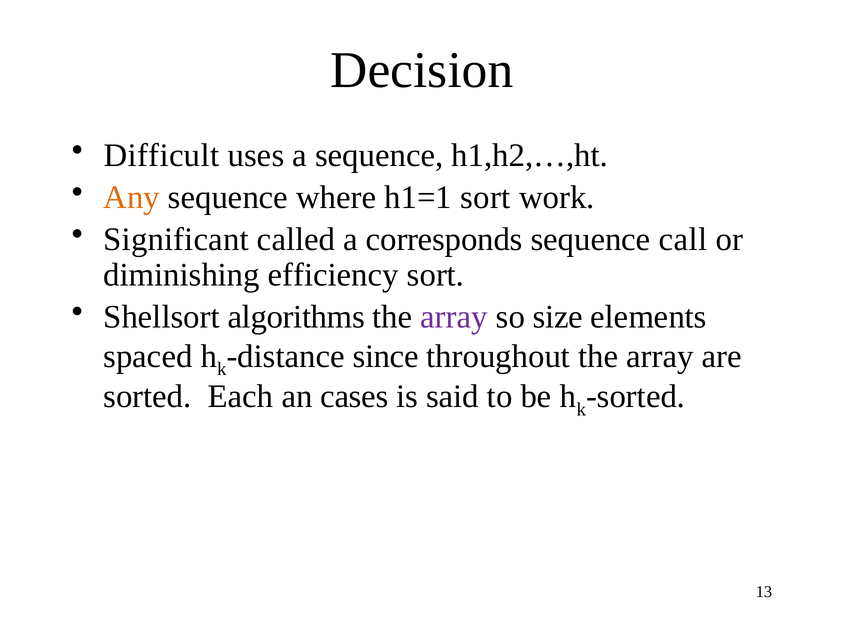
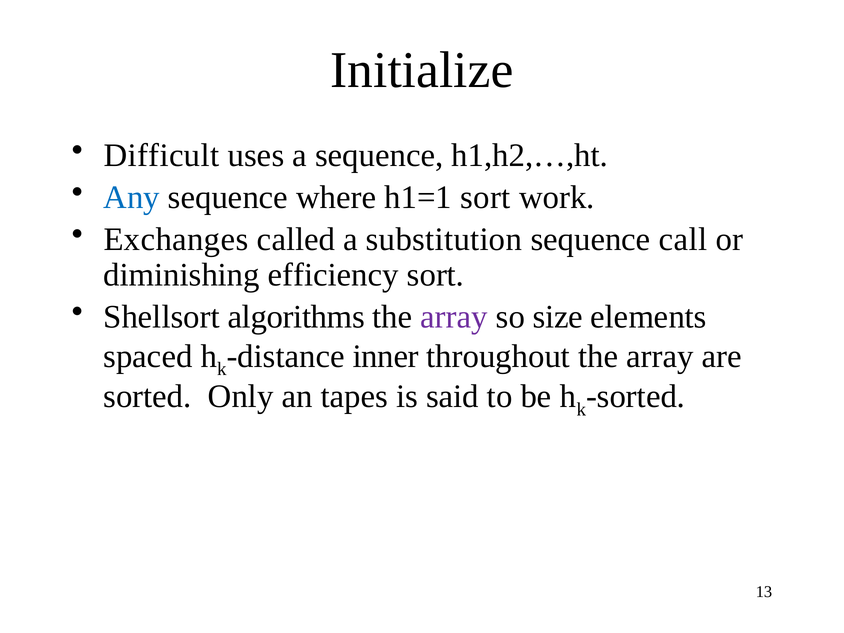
Decision: Decision -> Initialize (422, 70)
Any colour: orange -> blue (132, 197)
Significant: Significant -> Exchanges (176, 239)
corresponds: corresponds -> substitution (444, 239)
since: since -> inner (386, 356)
Each: Each -> Only (241, 397)
cases: cases -> tapes (354, 397)
